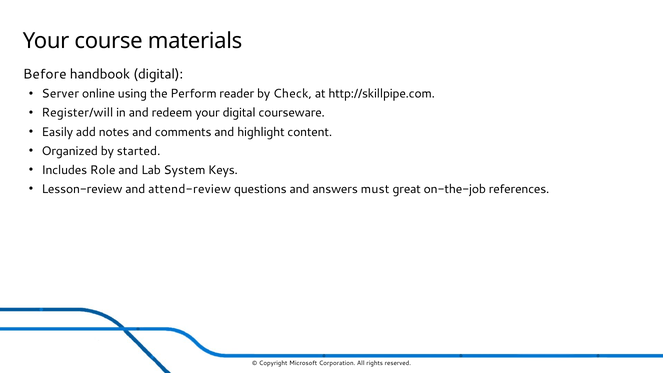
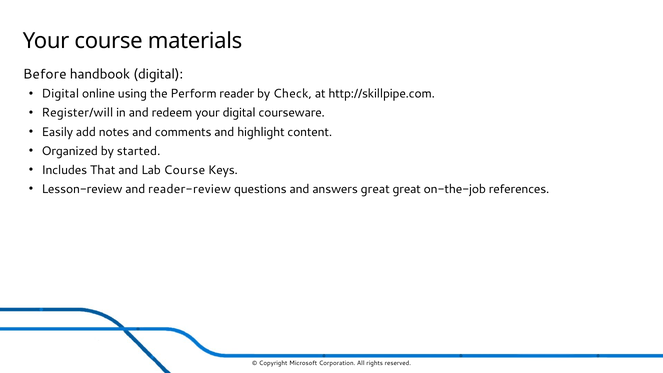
Server: Server -> Digital (60, 94)
Role: Role -> That (103, 170)
Lab System: System -> Course (184, 170)
attend-review: attend-review -> reader-review (190, 189)
answers must: must -> great (375, 189)
